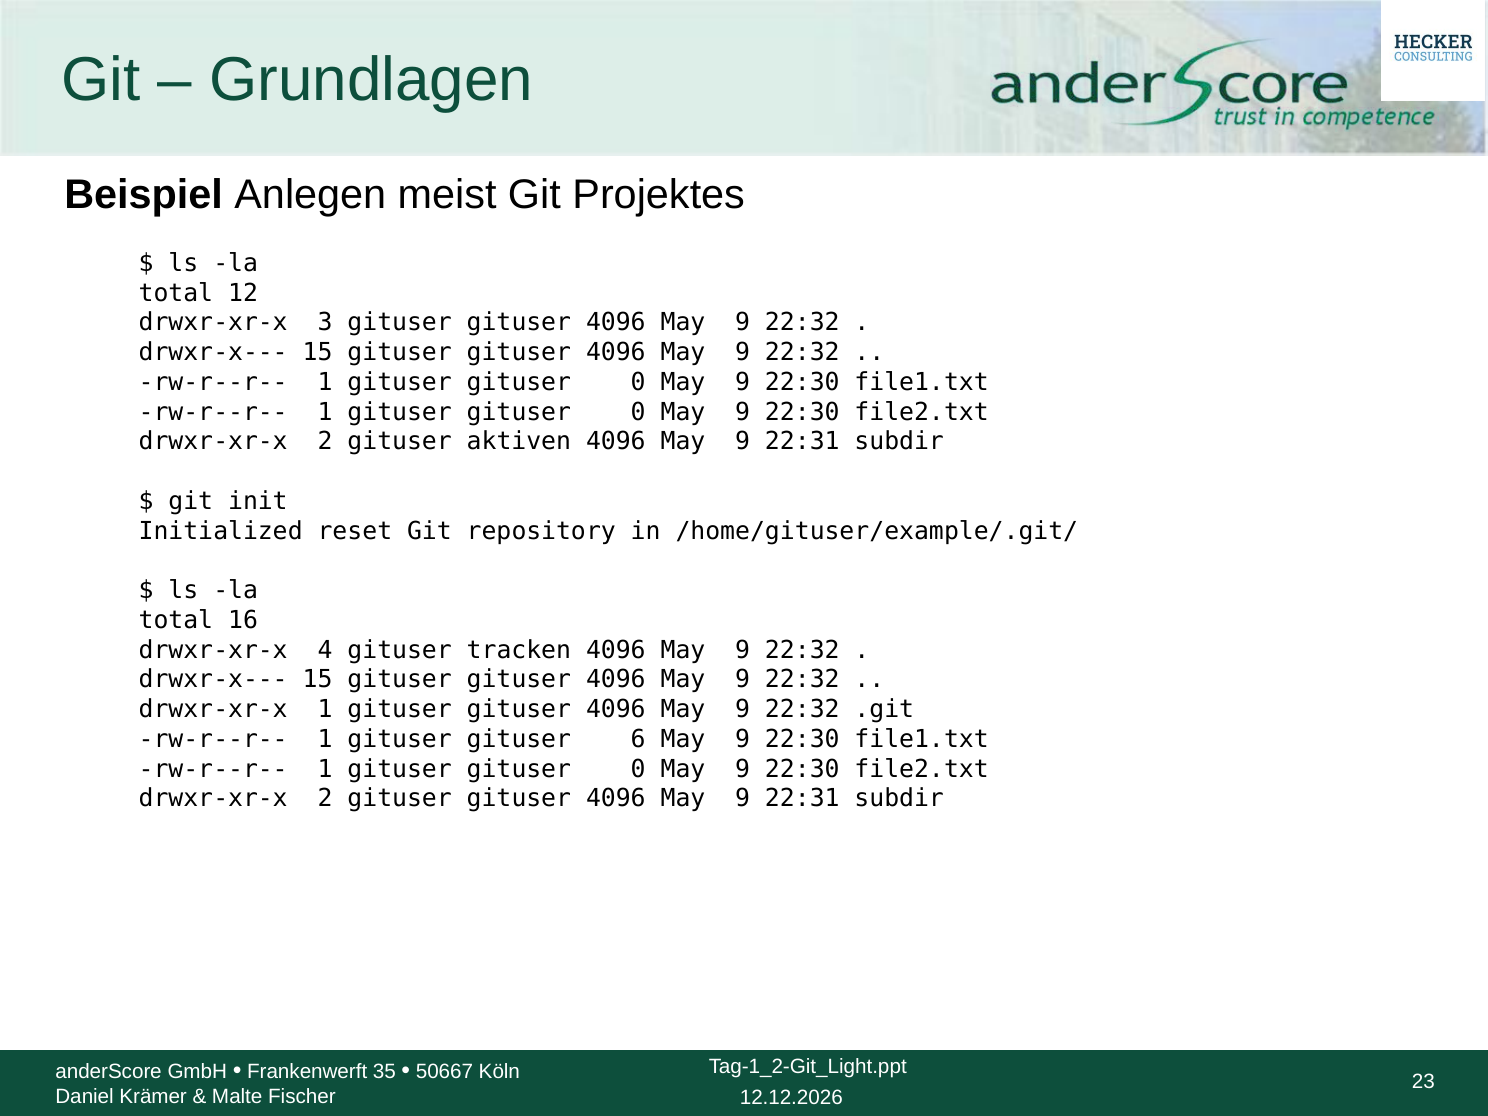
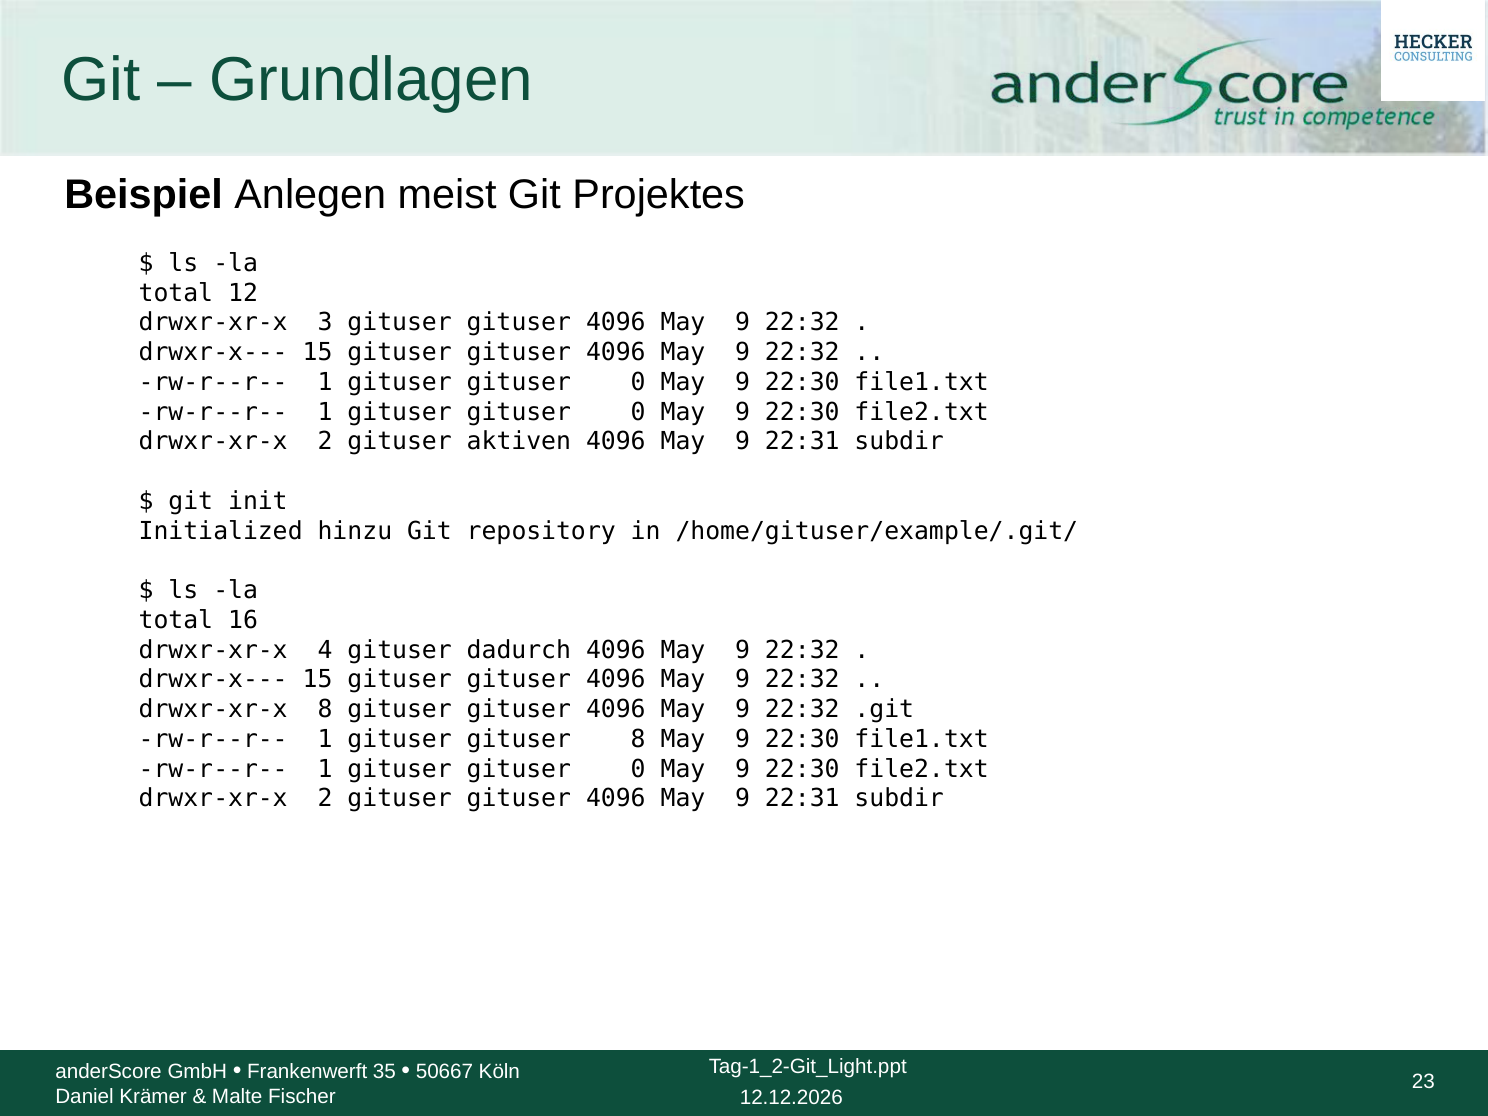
reset: reset -> hinzu (355, 531)
tracken: tracken -> dadurch (519, 650)
drwxr-xr-x 1: 1 -> 8 (325, 710)
gituser 6: 6 -> 8 (638, 739)
